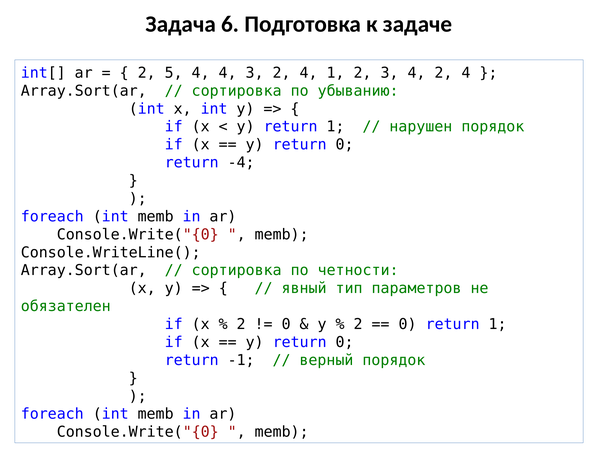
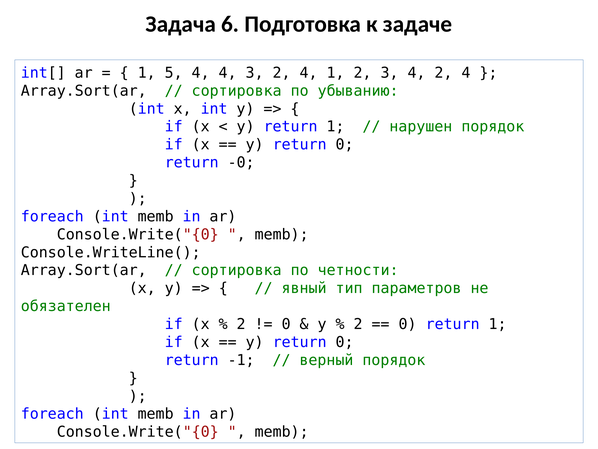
2: 2 -> 1 (147, 73)
-4: -4 -> -0 (241, 162)
